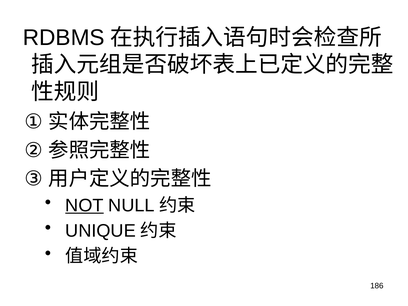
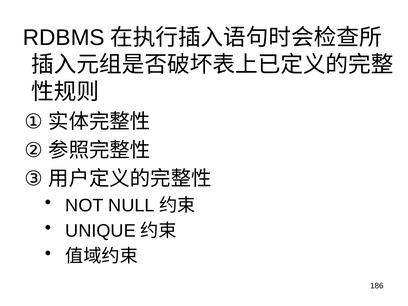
NOT underline: present -> none (84, 205)
